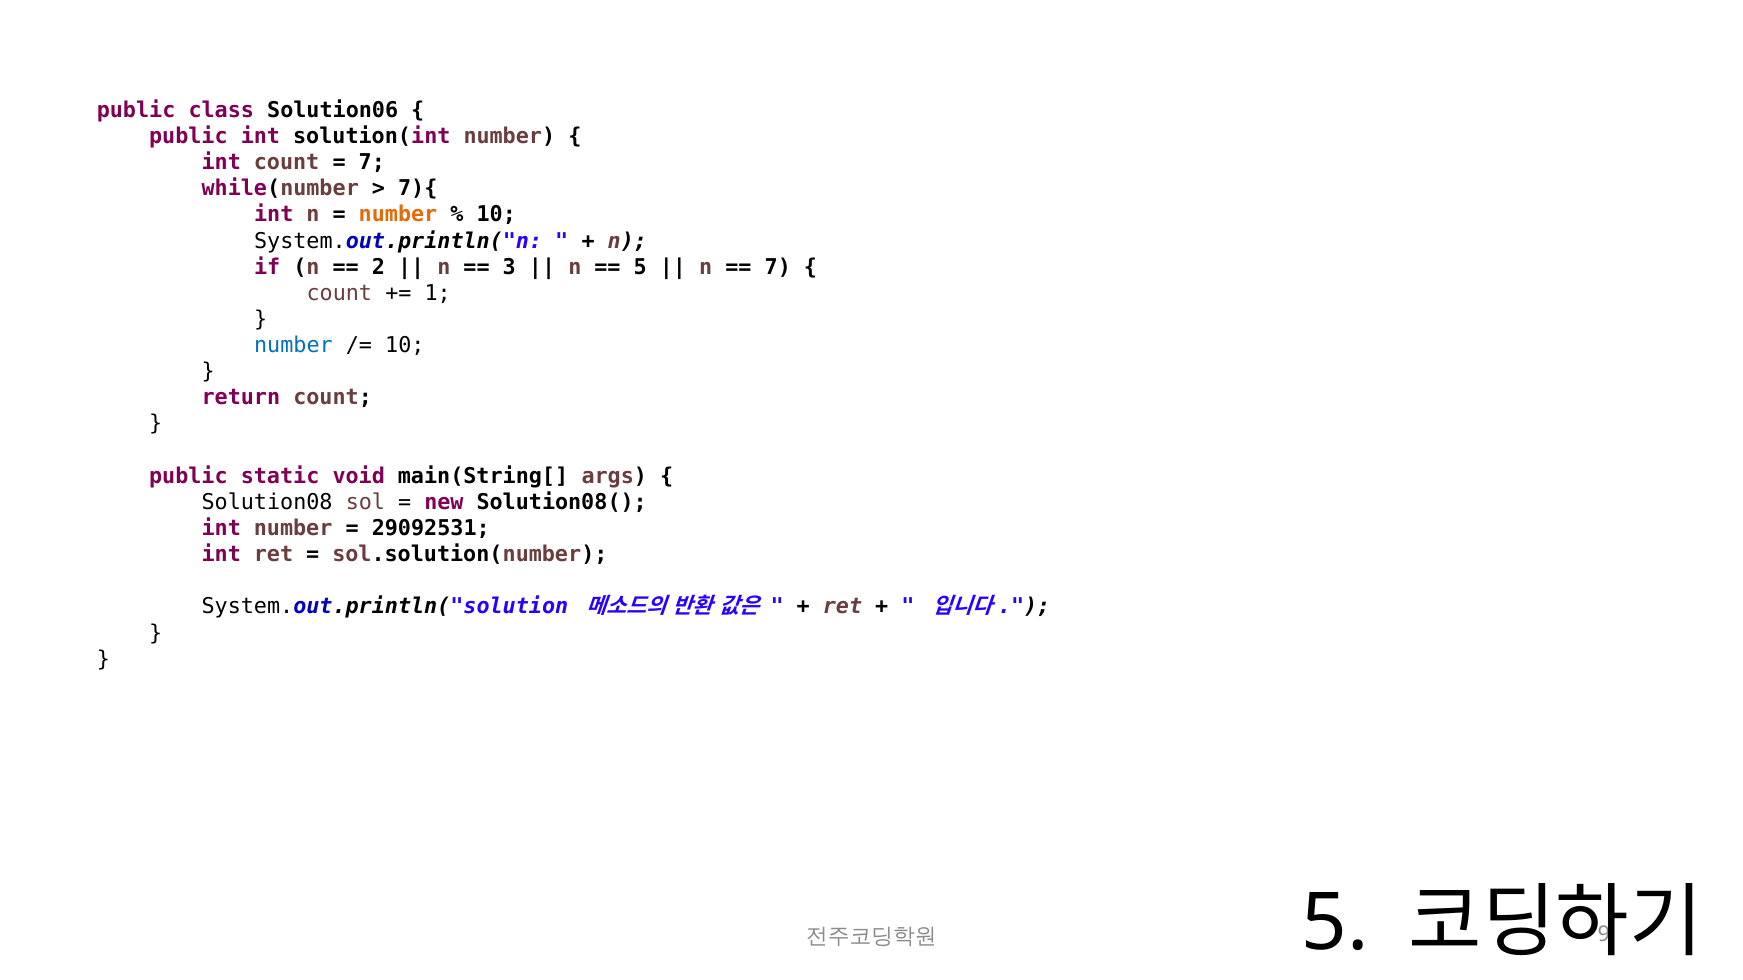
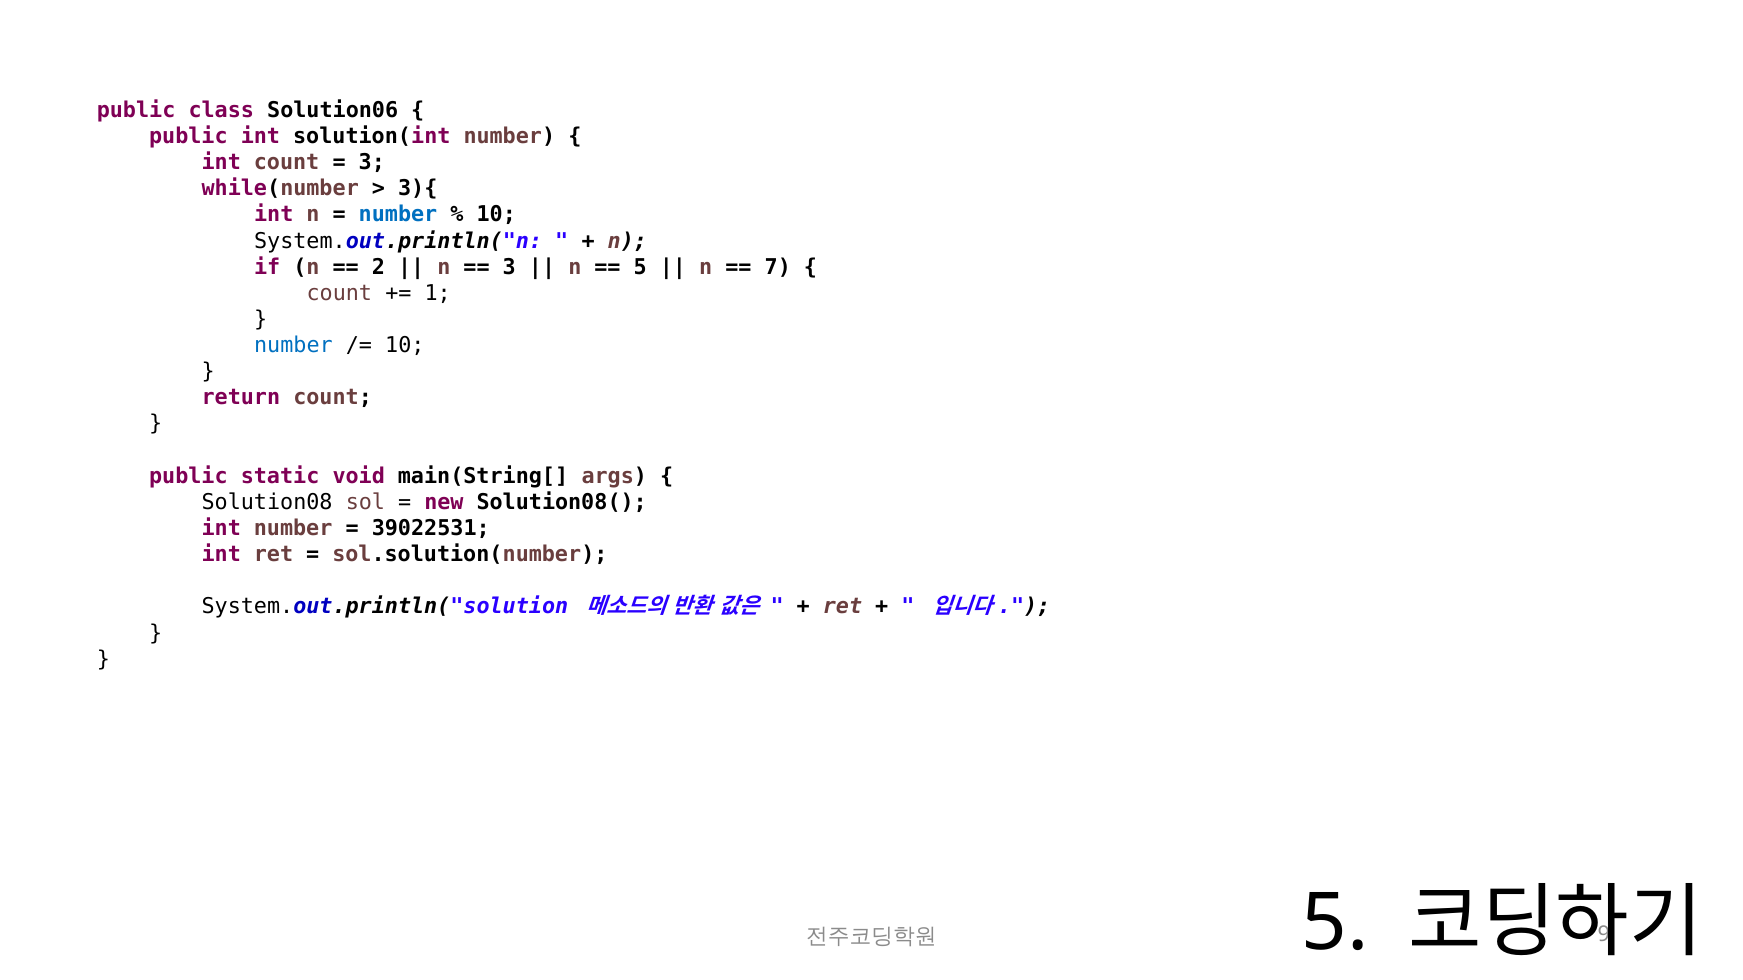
7: 7 -> 3 (372, 162)
7){: 7){ -> 3){ (418, 189)
number colour: orange -> blue (398, 215)
29092531: 29092531 -> 39022531 (431, 529)
